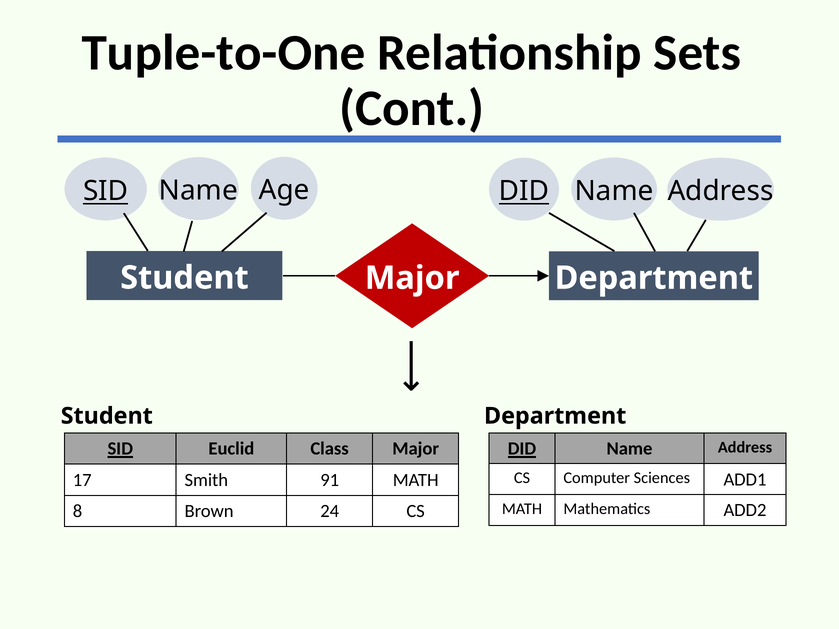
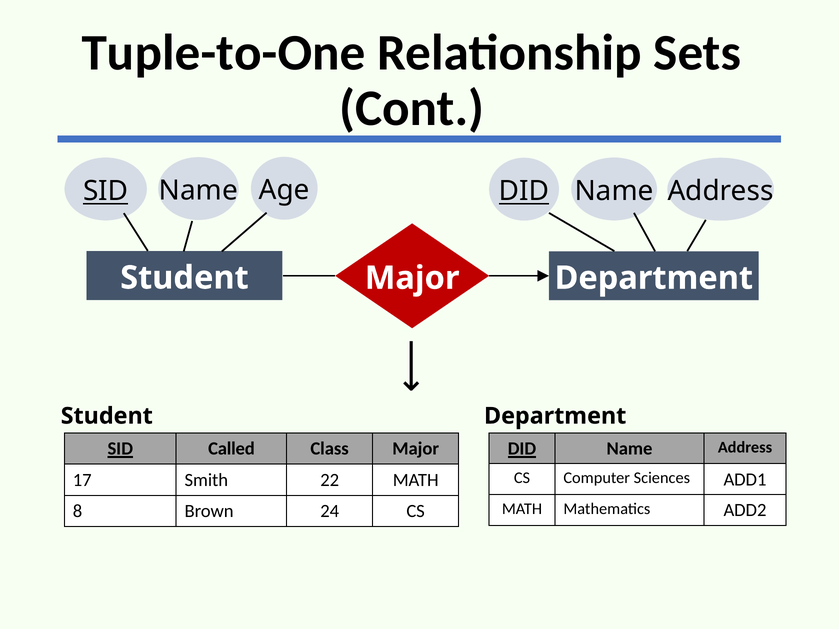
Euclid: Euclid -> Called (231, 449)
91: 91 -> 22 (330, 480)
